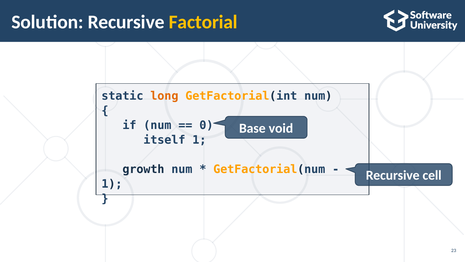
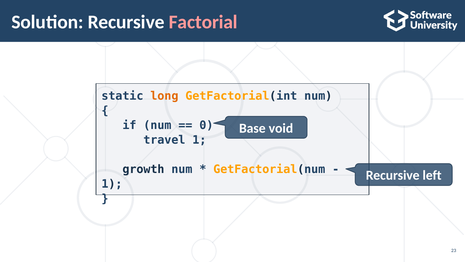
Factorial colour: yellow -> pink (203, 22)
itself: itself -> travel (164, 140)
cell: cell -> left (432, 175)
